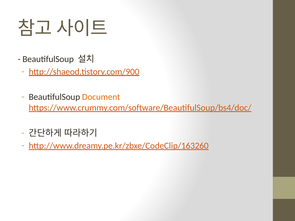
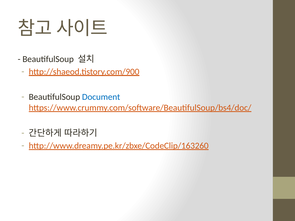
Document colour: orange -> blue (101, 97)
